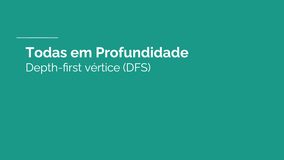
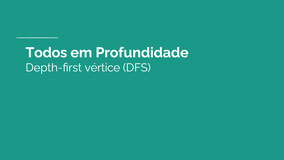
Todas: Todas -> Todos (46, 53)
